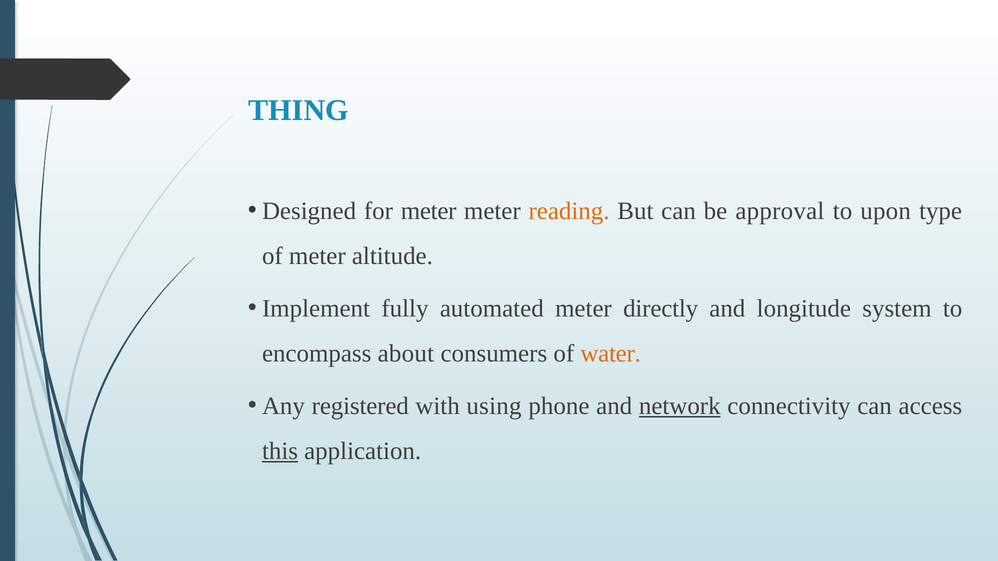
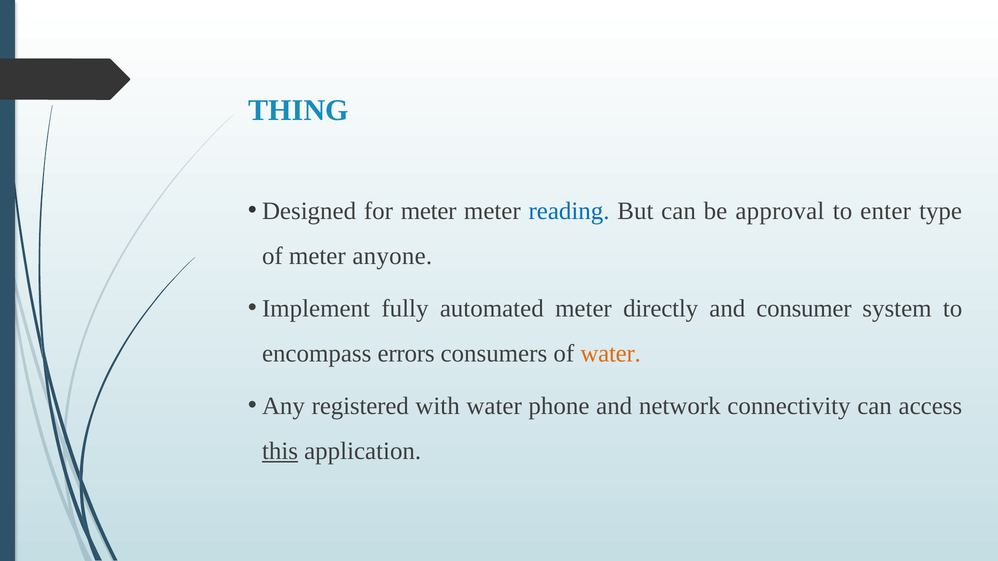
reading colour: orange -> blue (569, 211)
upon: upon -> enter (886, 211)
altitude: altitude -> anyone (392, 256)
longitude: longitude -> consumer (804, 309)
about: about -> errors (406, 354)
with using: using -> water (494, 406)
network underline: present -> none (680, 406)
